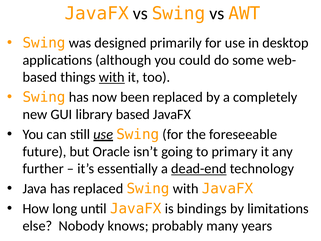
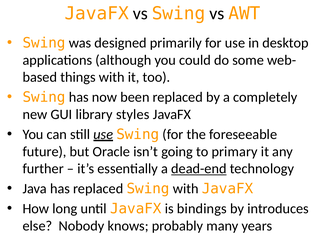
with underline: present -> none (112, 77)
library based: based -> styles (133, 114)
limitations: limitations -> introduces (278, 208)
